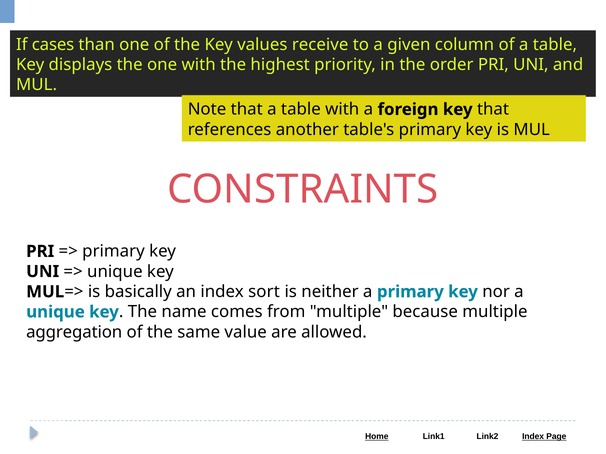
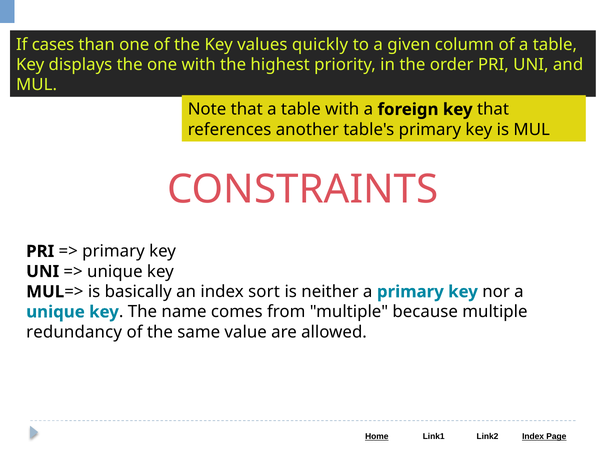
receive: receive -> quickly (320, 45)
aggregation: aggregation -> redundancy (74, 332)
